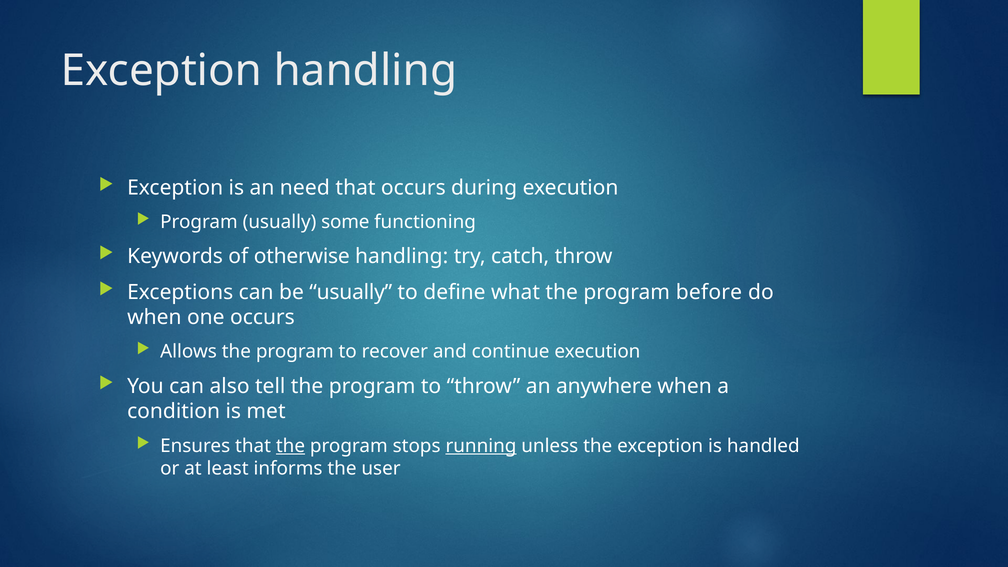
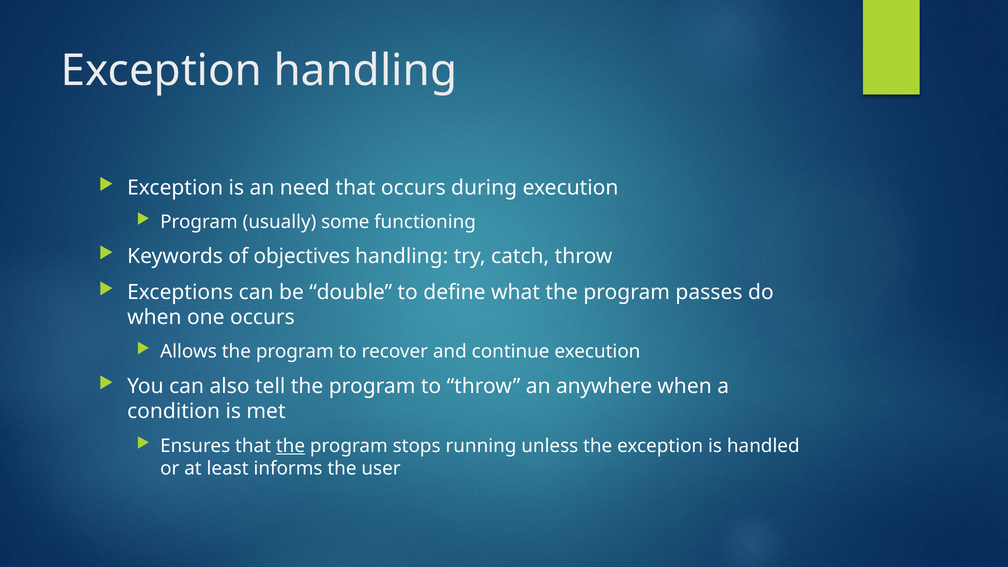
otherwise: otherwise -> objectives (302, 257)
be usually: usually -> double (351, 292)
before: before -> passes (709, 292)
running underline: present -> none (481, 446)
